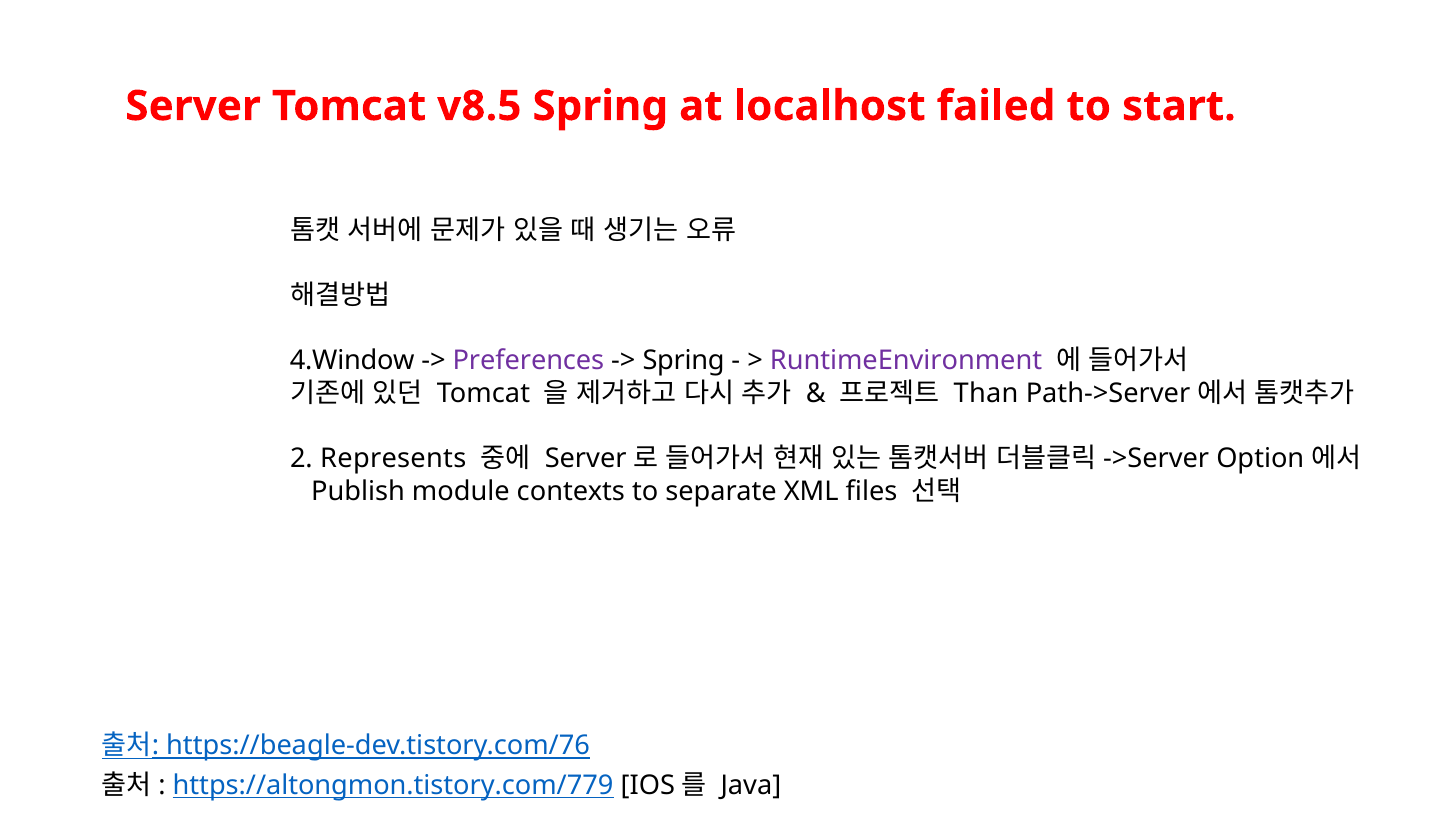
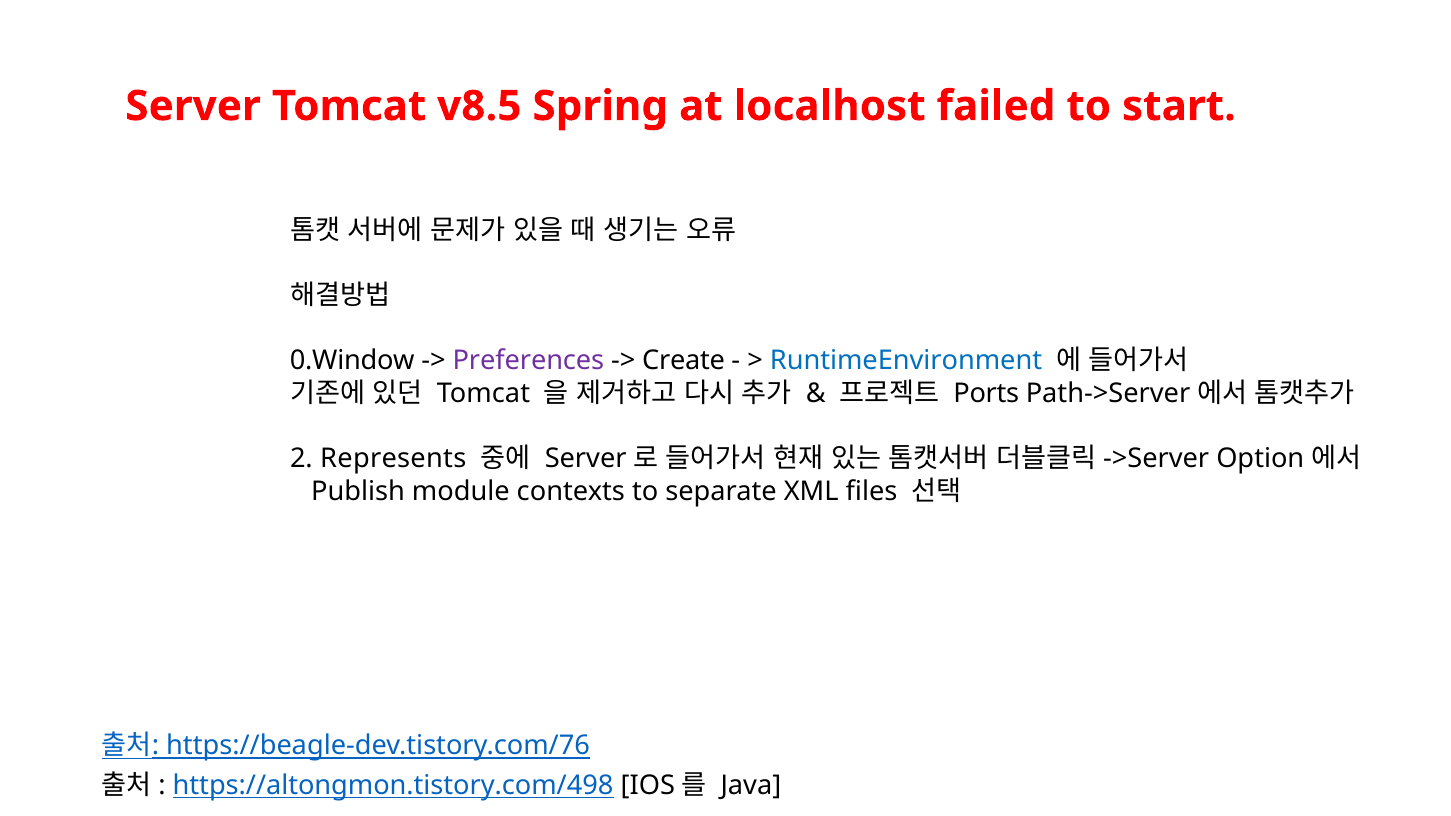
4.Window: 4.Window -> 0.Window (352, 361)
Spring: Spring -> Create (684, 361)
RuntimeEnvironment colour: purple -> blue (906, 361)
Than: Than -> Ports (986, 394)
https://altongmon.tistory.com/779: https://altongmon.tistory.com/779 -> https://altongmon.tistory.com/498 (393, 785)
